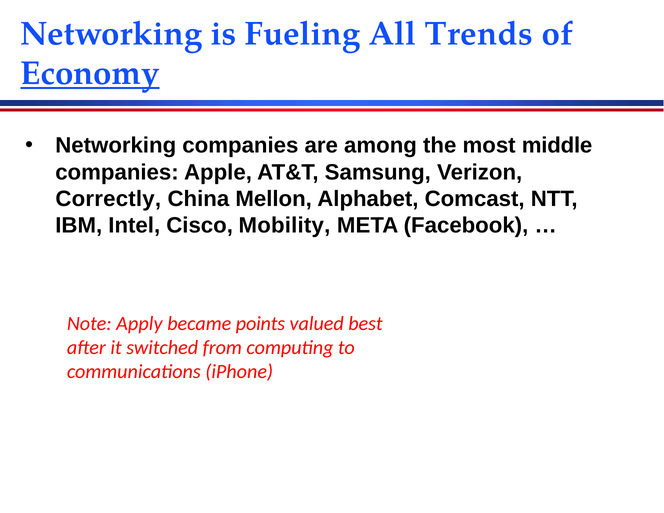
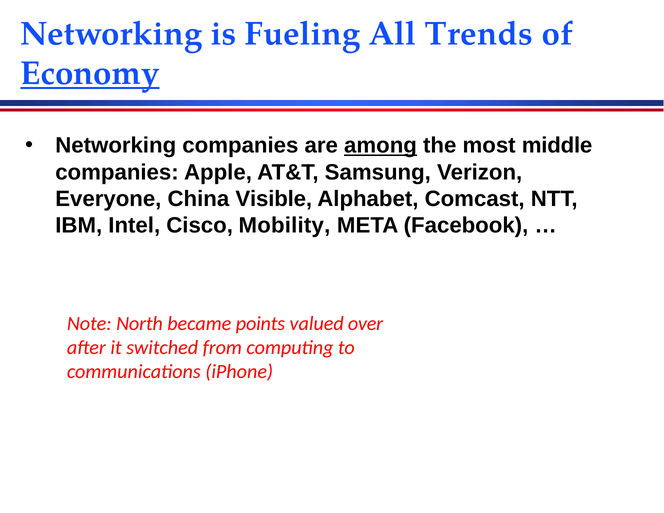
among underline: none -> present (380, 146)
Correctly: Correctly -> Everyone (108, 199)
Mellon: Mellon -> Visible (274, 199)
Apply: Apply -> North (140, 324)
best: best -> over (366, 324)
